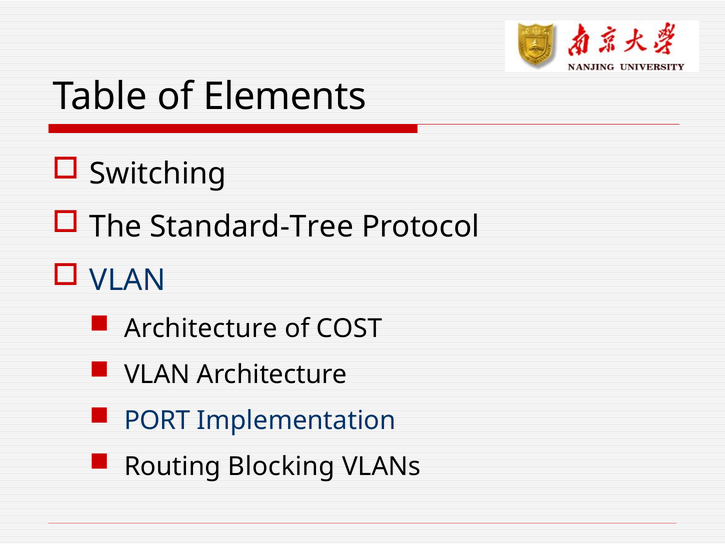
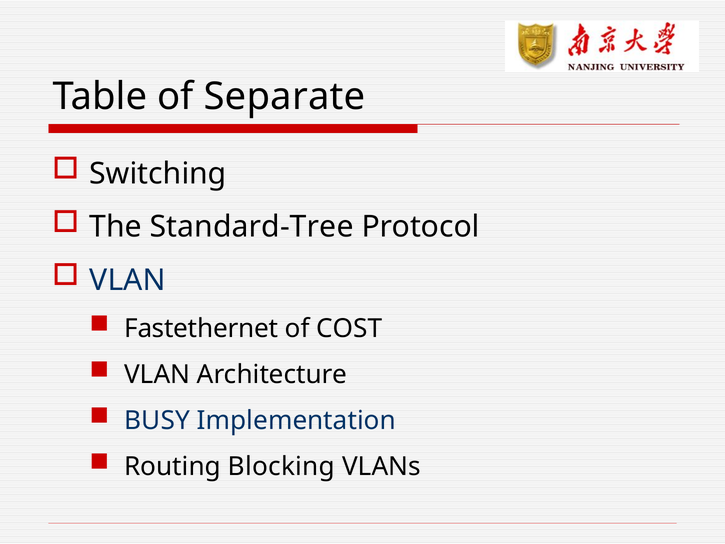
Elements: Elements -> Separate (285, 97)
Architecture: Architecture -> Fastethernet (201, 328)
PORT: PORT -> BUSY (157, 420)
